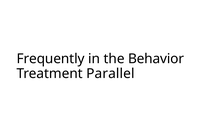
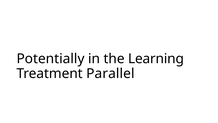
Frequently: Frequently -> Potentially (50, 59)
Behavior: Behavior -> Learning (156, 59)
